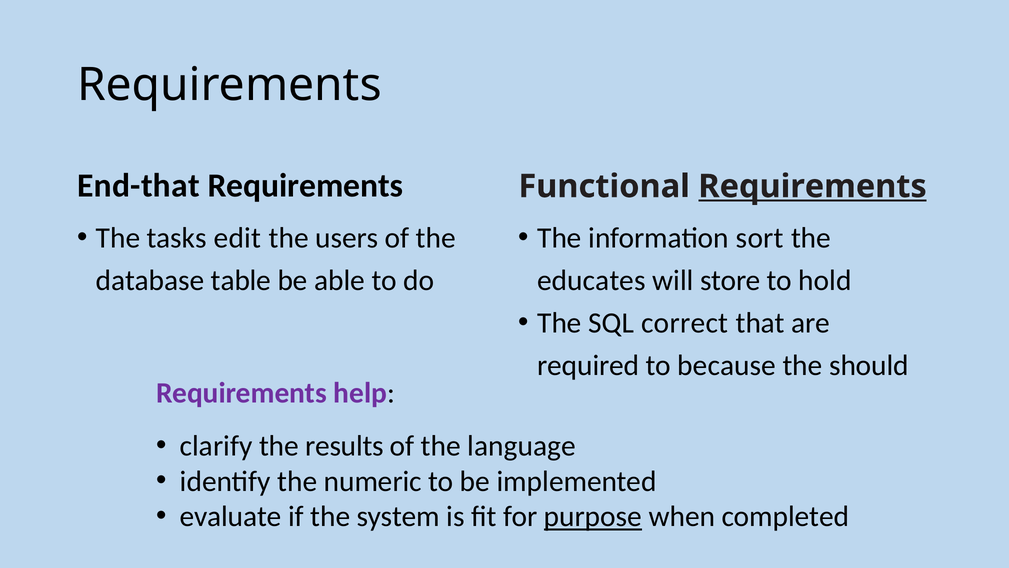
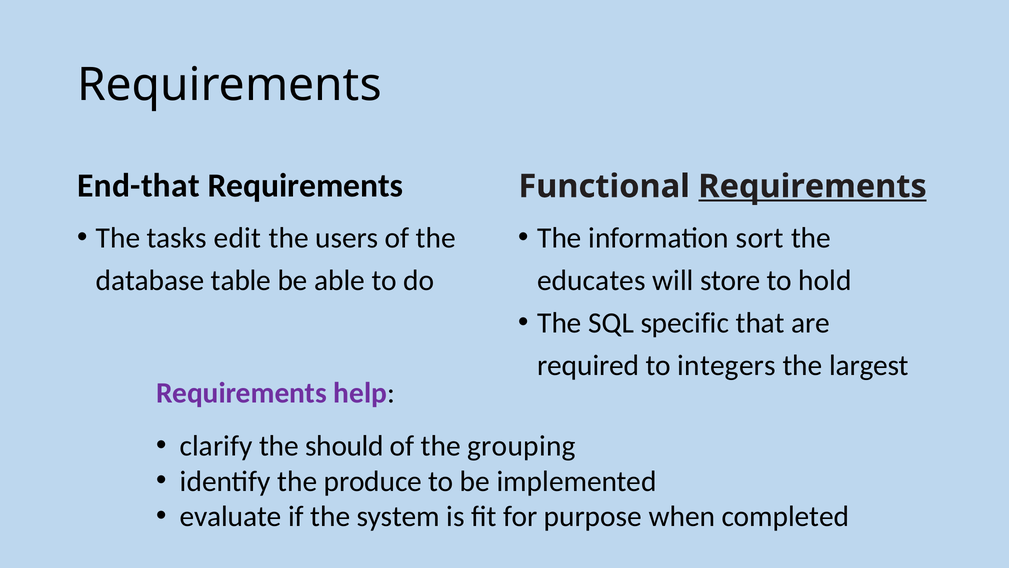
correct: correct -> specific (685, 323)
because: because -> integers (727, 365)
should: should -> largest (869, 365)
results: results -> should (345, 446)
language: language -> grouping (521, 446)
numeric: numeric -> produce (373, 481)
purpose underline: present -> none (593, 516)
